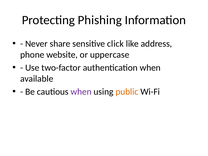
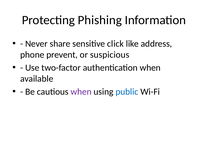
website: website -> prevent (62, 55)
uppercase: uppercase -> suspicious (110, 55)
public colour: orange -> blue (127, 92)
